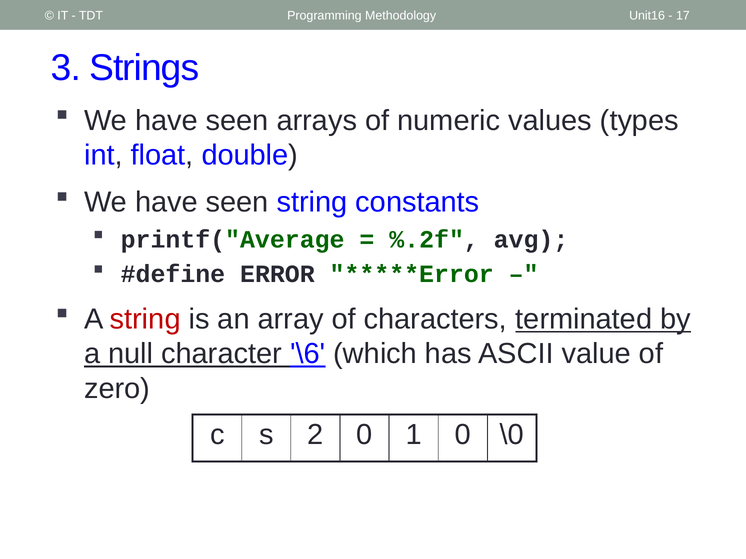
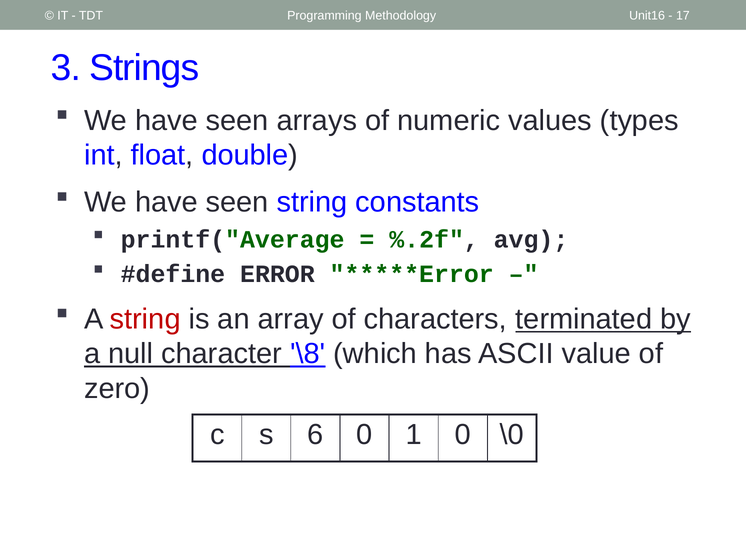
\6: \6 -> \8 (308, 354)
2: 2 -> 6 (315, 435)
